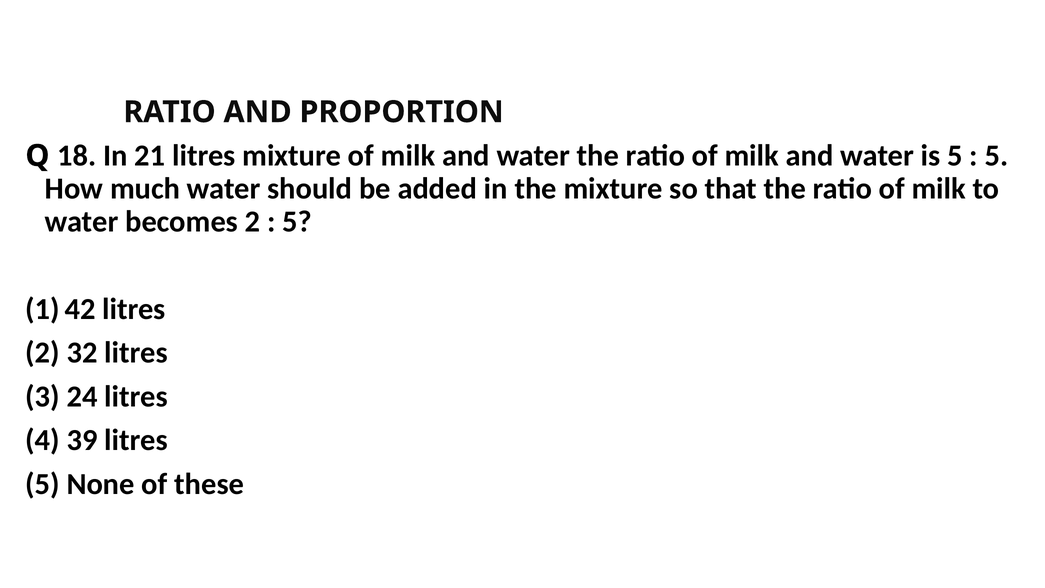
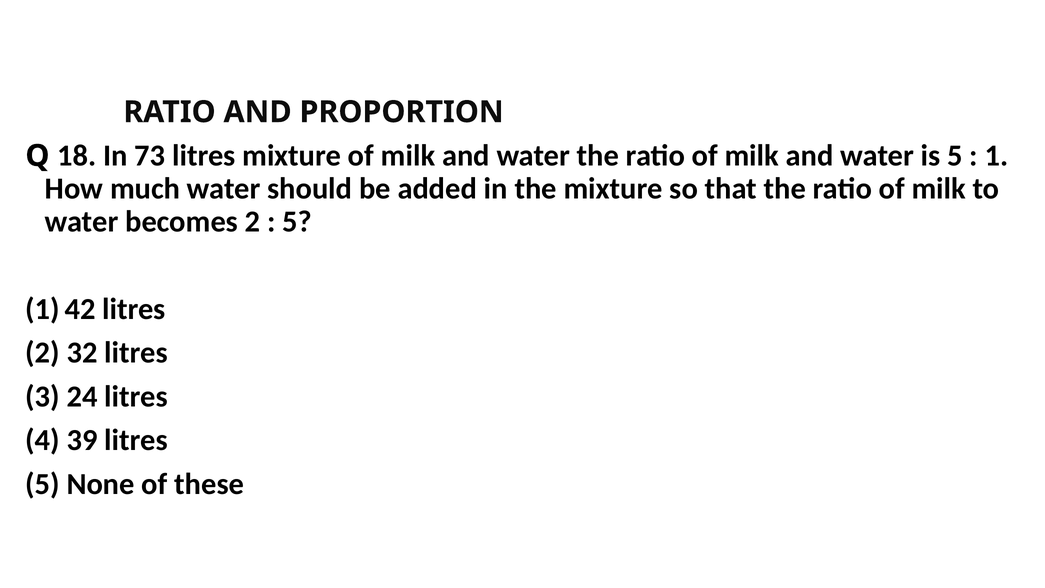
21: 21 -> 73 (150, 156)
5: 5 -> 1 (997, 156)
